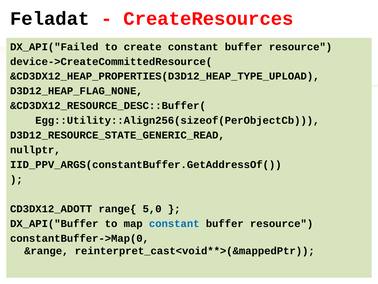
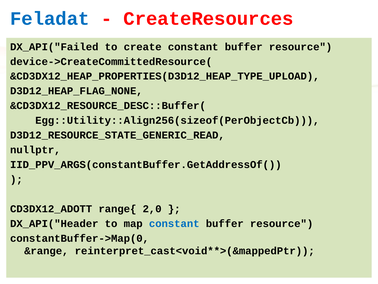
Feladat colour: black -> blue (50, 19)
5,0: 5,0 -> 2,0 (152, 208)
DX_API("Buffer: DX_API("Buffer -> DX_API("Header (54, 223)
